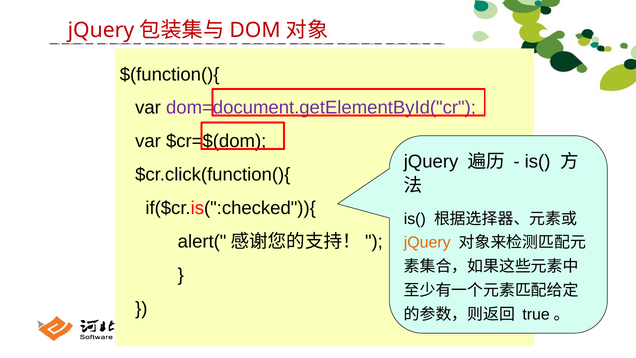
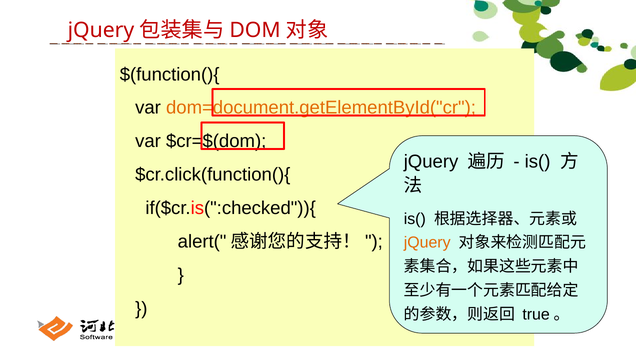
dom=document.getElementById("cr colour: purple -> orange (321, 108)
